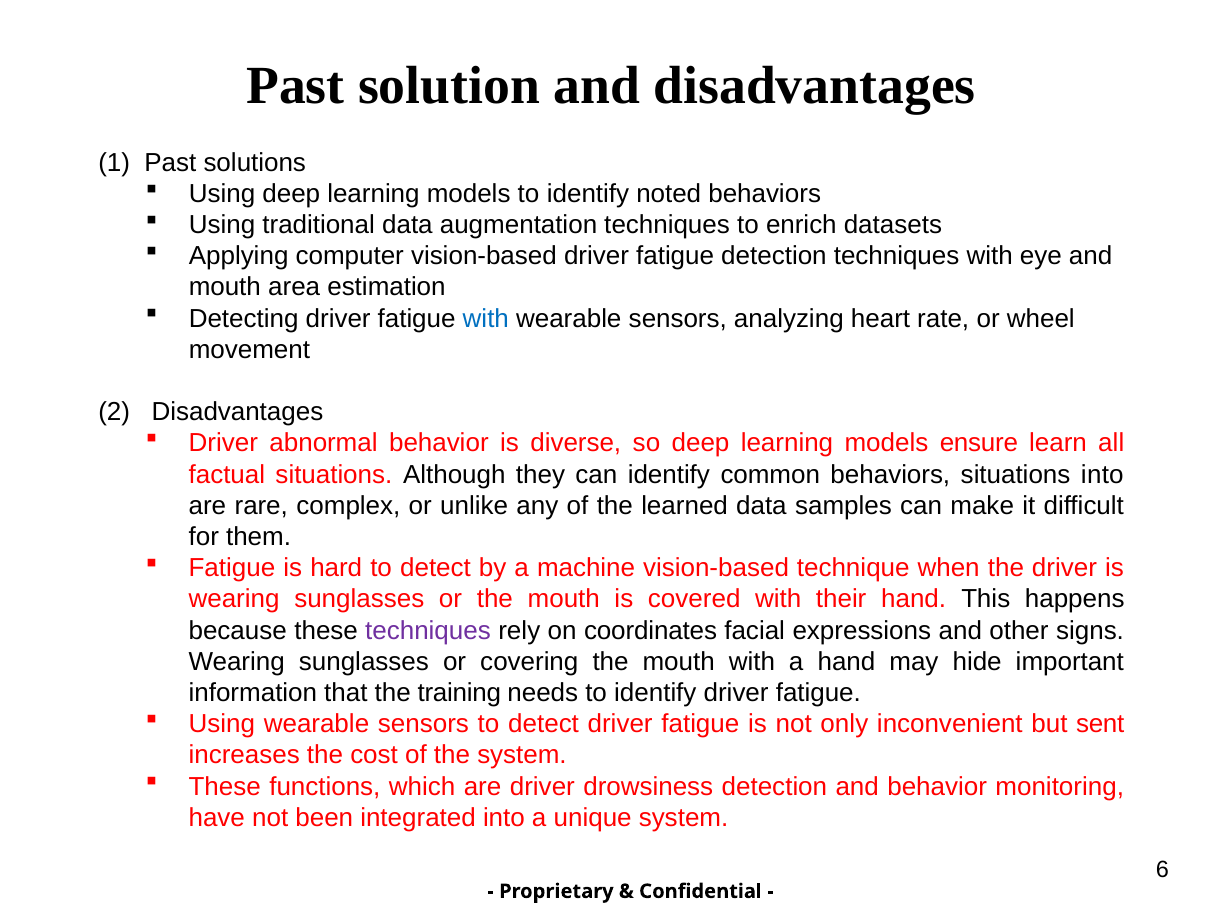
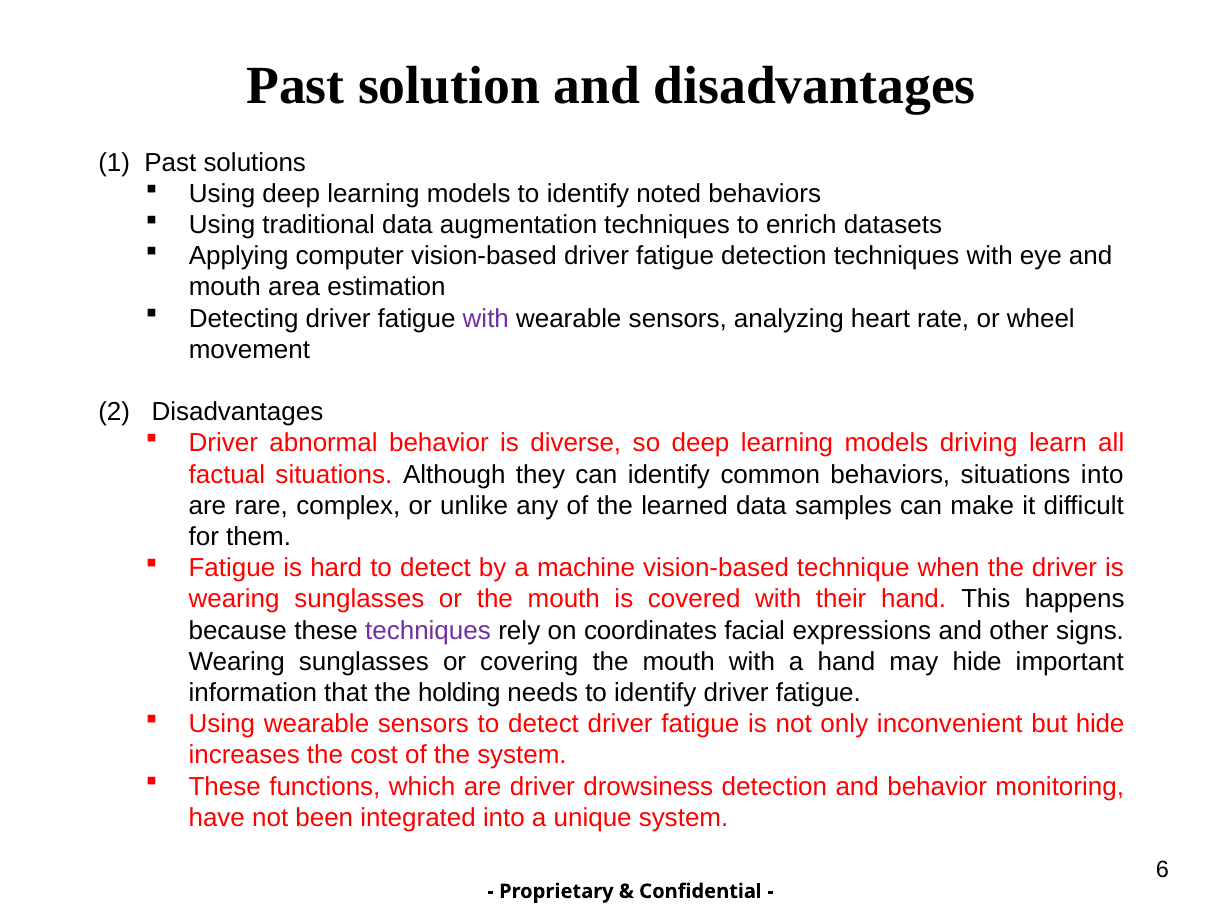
with colour: blue -> purple (486, 319)
ensure: ensure -> driving (979, 443)
training: training -> holding (459, 693)
but sent: sent -> hide (1100, 724)
